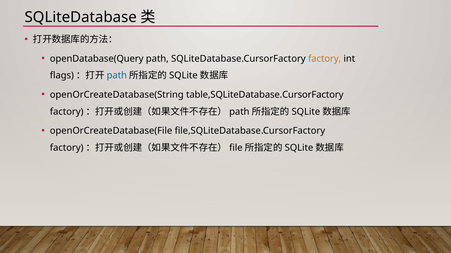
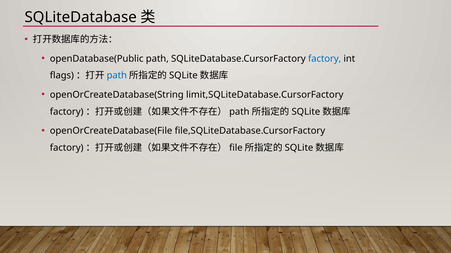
openDatabase(Query: openDatabase(Query -> openDatabase(Public (97, 59)
factory colour: orange -> blue (325, 59)
table,SQLiteDatabase.CursorFactory: table,SQLiteDatabase.CursorFactory -> limit,SQLiteDatabase.CursorFactory (265, 95)
